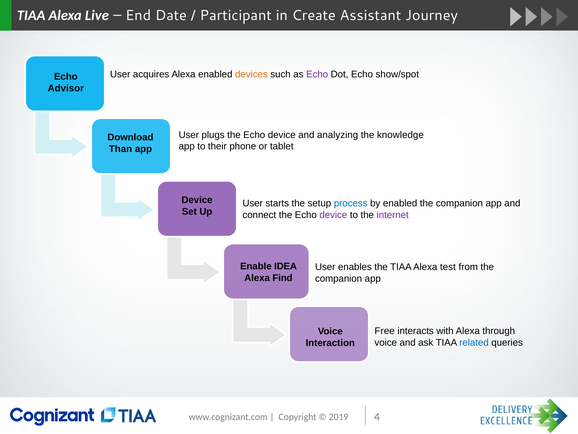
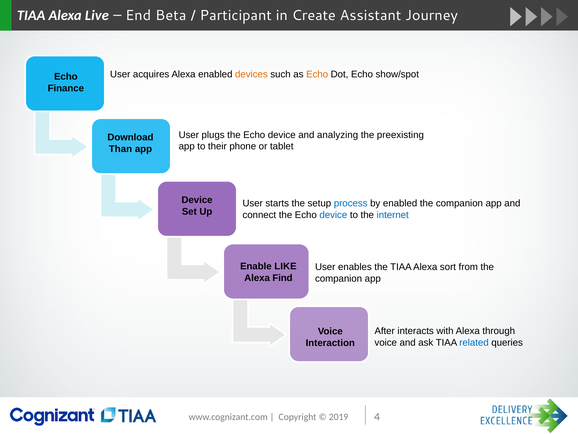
Date: Date -> Beta (171, 15)
Echo colour: purple -> orange (317, 74)
Advisor: Advisor -> Finance (66, 88)
knowledge: knowledge -> preexisting (400, 135)
device colour: purple -> blue (333, 215)
internet colour: purple -> blue (393, 215)
IDEA: IDEA -> LIKE (285, 266)
test: test -> sort (448, 267)
Free: Free -> After (385, 331)
